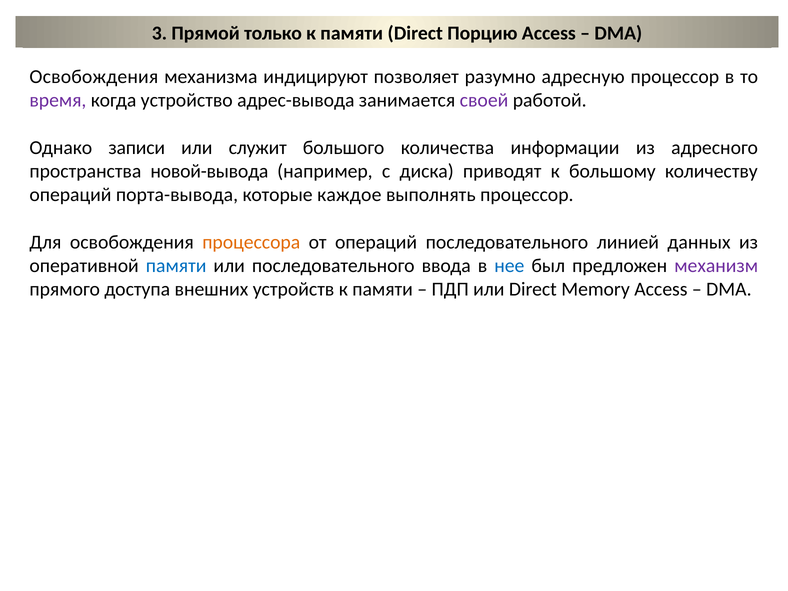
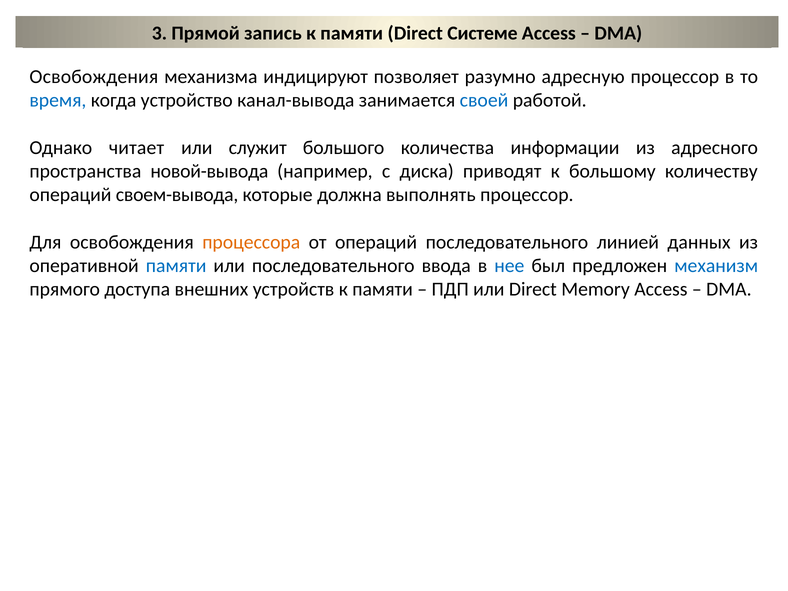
только: только -> запись (273, 33)
Порцию: Порцию -> Системе (482, 33)
время colour: purple -> blue (58, 100)
адрес-вывода: адрес-вывода -> канал-вывода (296, 100)
своей colour: purple -> blue (484, 100)
записи: записи -> читает (137, 148)
порта-вывода: порта-вывода -> своем-вывода (177, 195)
каждое: каждое -> должна (349, 195)
механизм colour: purple -> blue (716, 266)
